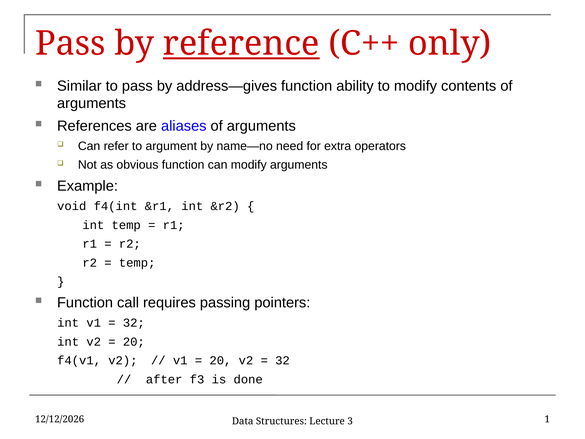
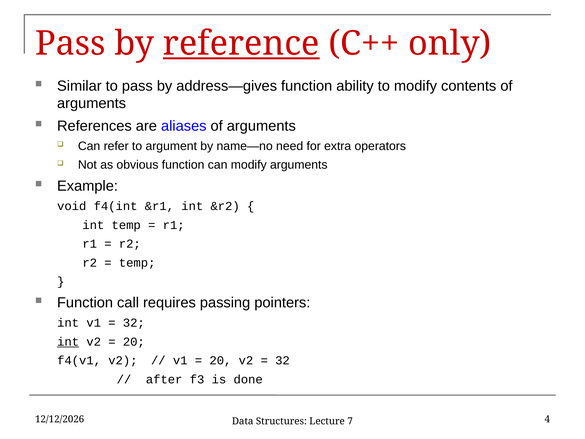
int underline: none -> present (68, 342)
1: 1 -> 4 (547, 419)
3: 3 -> 7 (350, 421)
